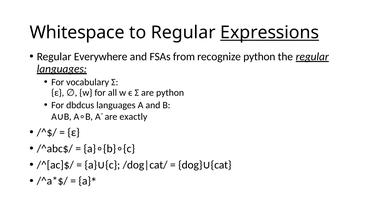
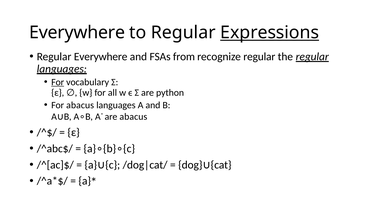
Whitespace: Whitespace -> Everywhere (77, 33)
recognize python: python -> regular (259, 57)
For underline: none -> present (58, 82)
For dbdcus: dbdcus -> abacus (80, 105)
are exactly: exactly -> abacus (133, 117)
